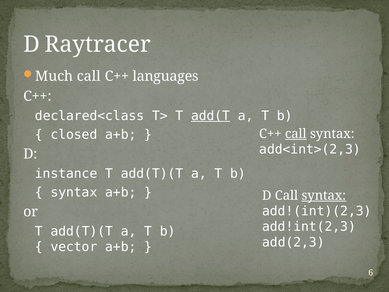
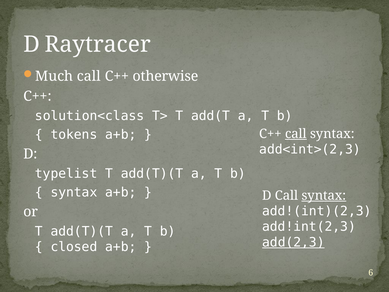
languages: languages -> otherwise (166, 76)
declared<class: declared<class -> solution<class (90, 116)
add(T underline: present -> none (211, 116)
closed: closed -> tokens (74, 134)
instance: instance -> typelist (66, 173)
add(2,3 underline: none -> present (293, 242)
vector: vector -> closed (74, 247)
